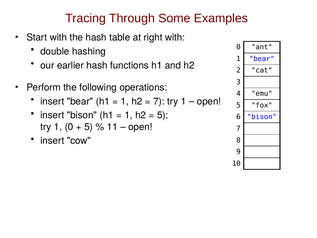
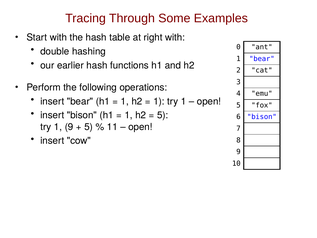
7: 7 -> 1 (159, 101)
1 0: 0 -> 9 (69, 127)
